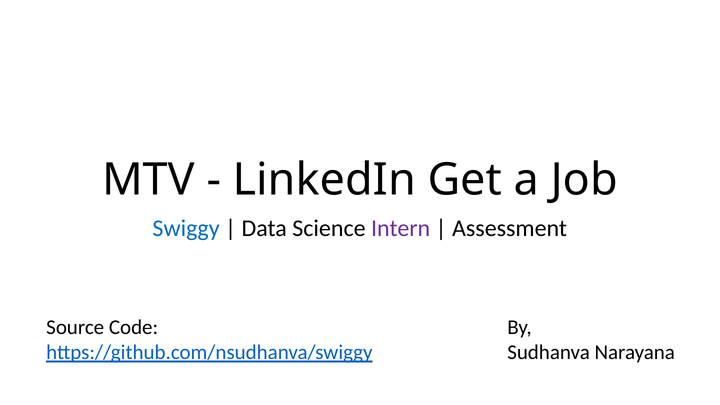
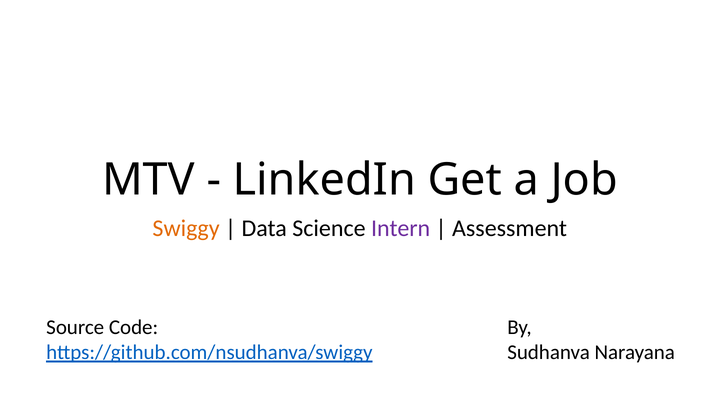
Swiggy colour: blue -> orange (186, 228)
